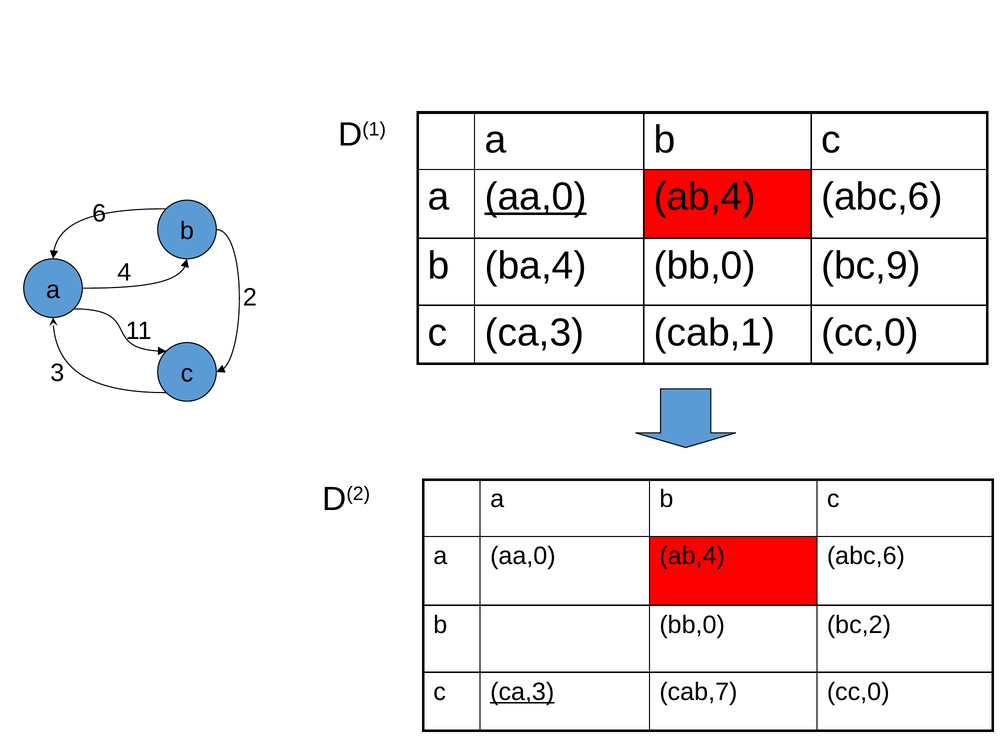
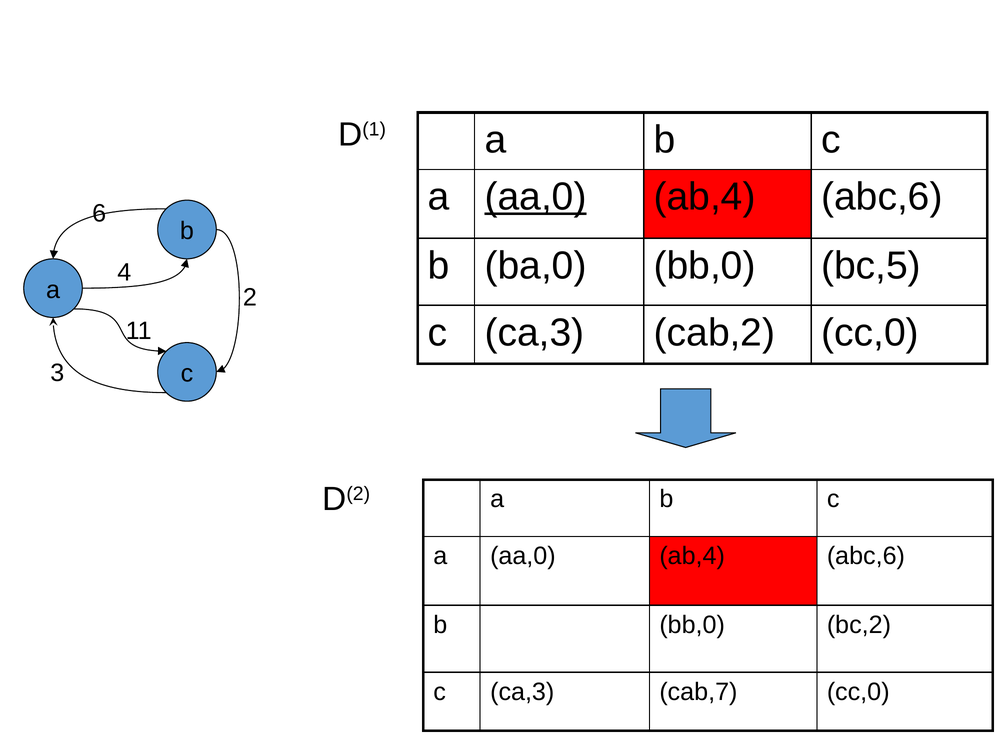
ba,4: ba,4 -> ba,0 (536, 266)
bc,9: bc,9 -> bc,5 (871, 266)
cab,1: cab,1 -> cab,2 (715, 333)
ca,3 underline: present -> none (522, 691)
